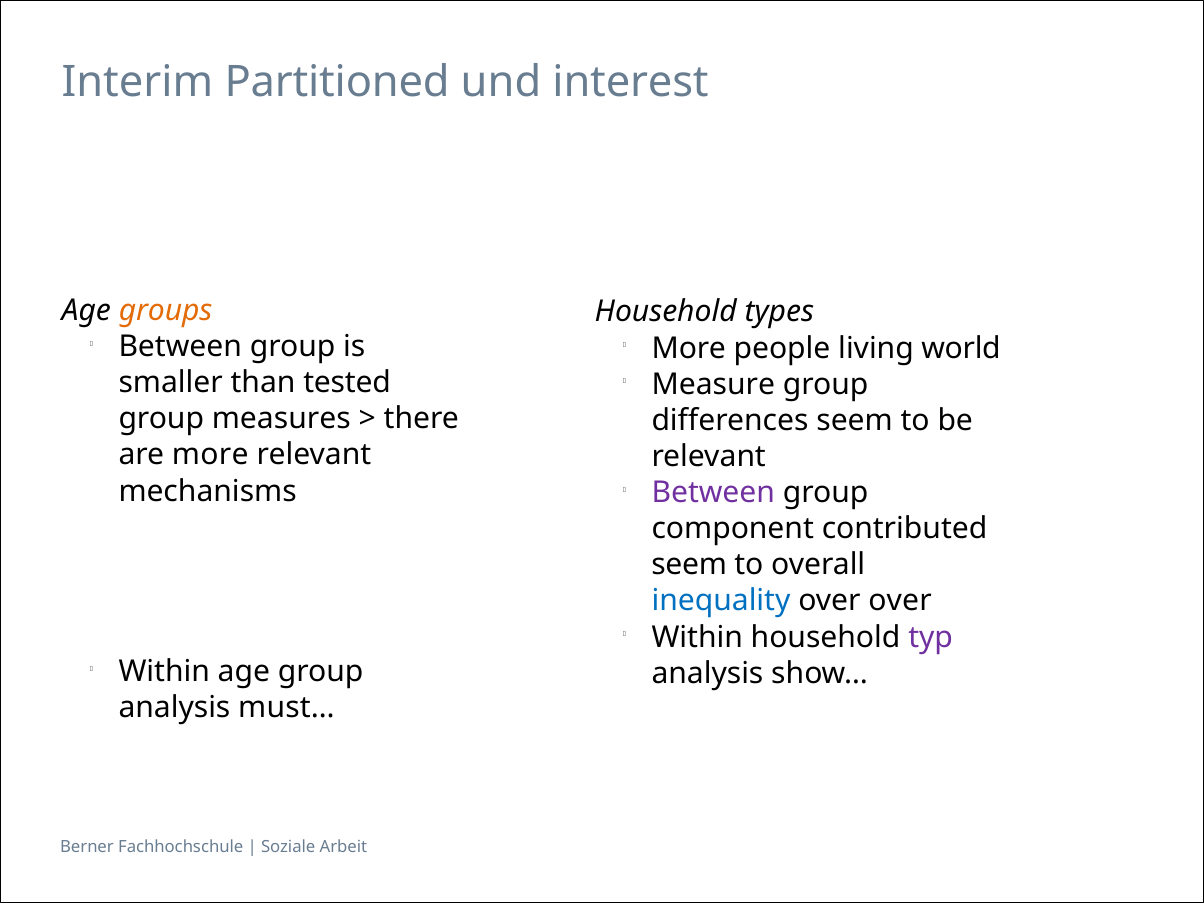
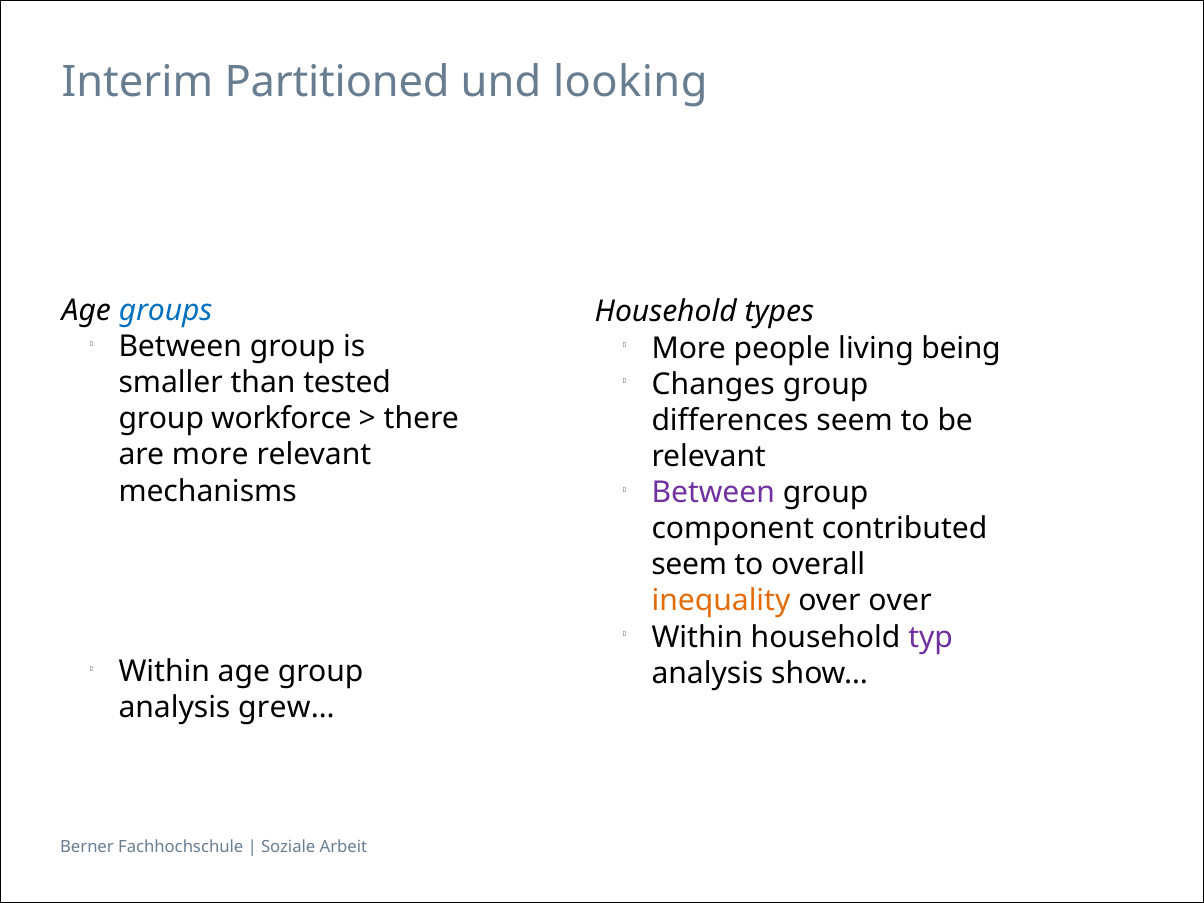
interest: interest -> looking (630, 82)
groups colour: orange -> blue (166, 311)
world: world -> being (961, 348)
Measure: Measure -> Changes (713, 384)
measures: measures -> workforce (281, 419)
inequality colour: blue -> orange (721, 601)
must…: must… -> grew… (286, 708)
